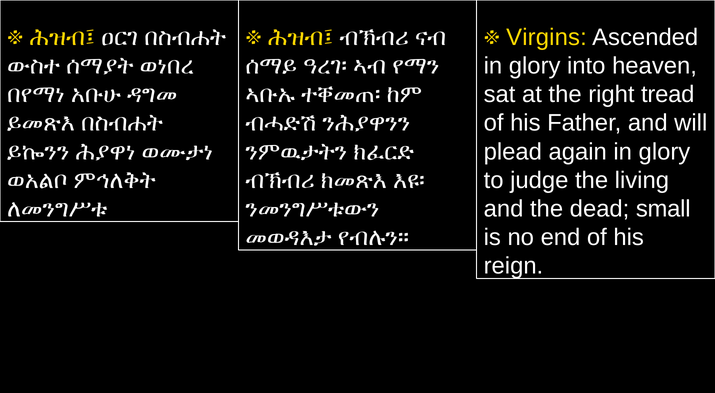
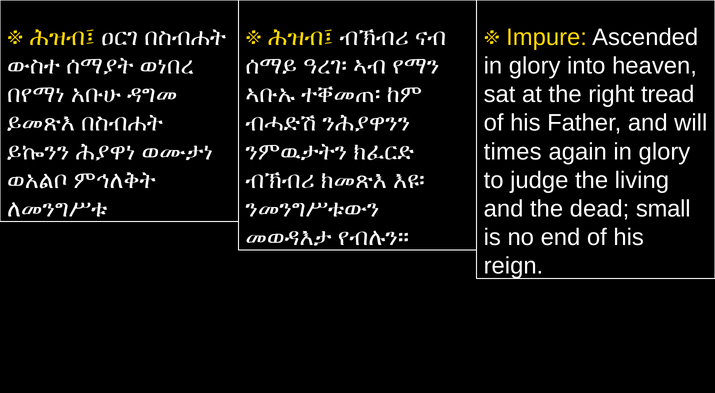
Virgins: Virgins -> Impure (547, 37)
plead: plead -> times (513, 152)
